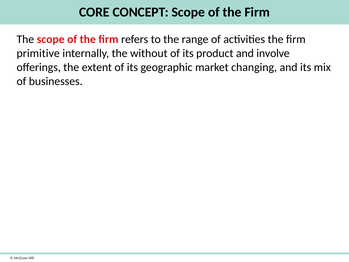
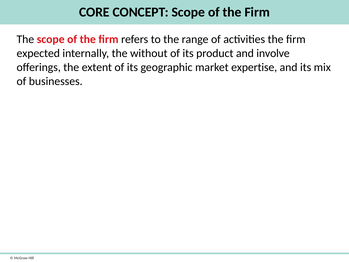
primitive: primitive -> expected (38, 53)
changing: changing -> expertise (254, 67)
